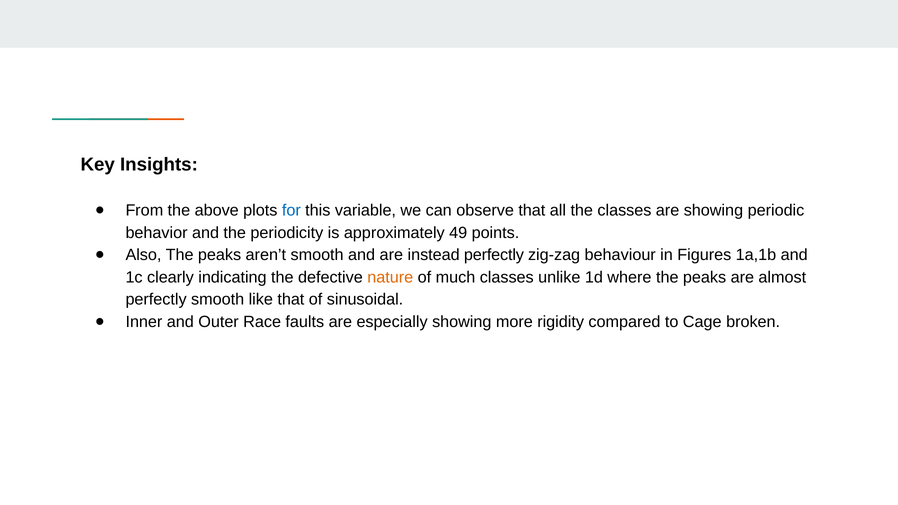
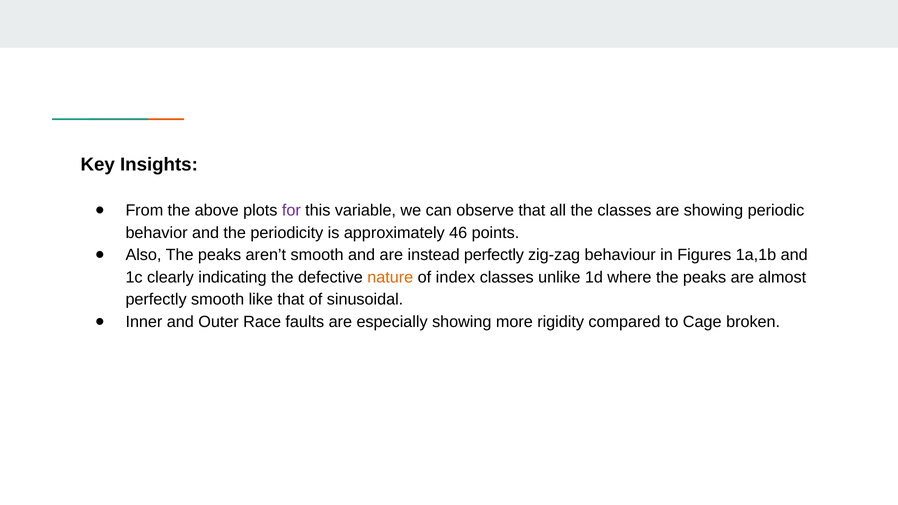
for colour: blue -> purple (291, 211)
49: 49 -> 46 (458, 233)
much: much -> index (455, 277)
